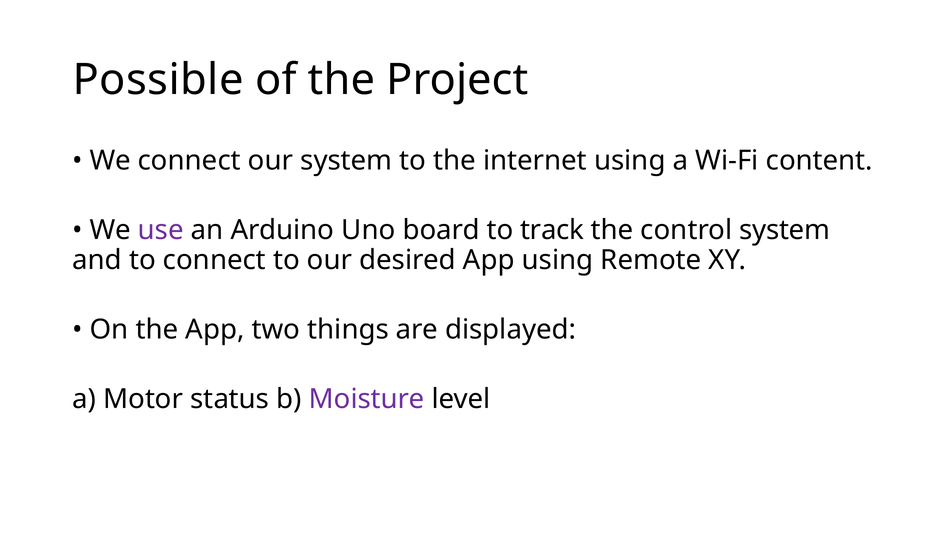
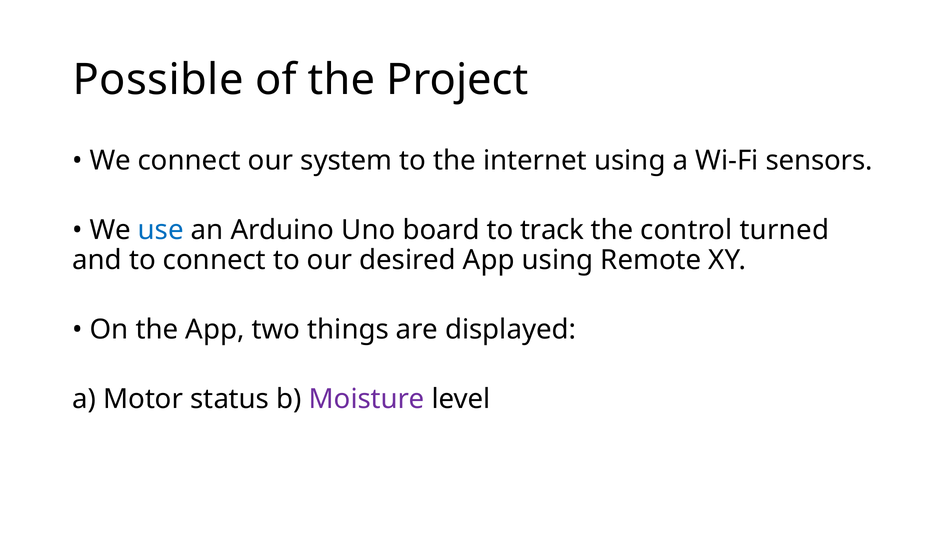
content: content -> sensors (819, 160)
use colour: purple -> blue (161, 230)
control system: system -> turned (784, 230)
